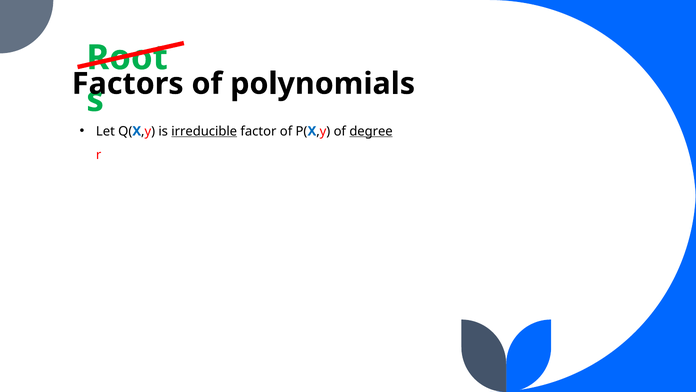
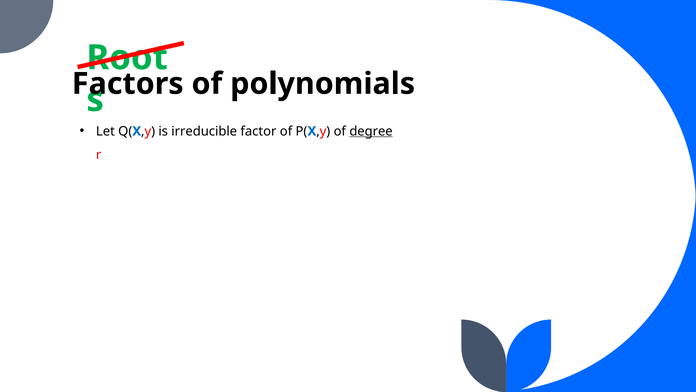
irreducible underline: present -> none (204, 131)
